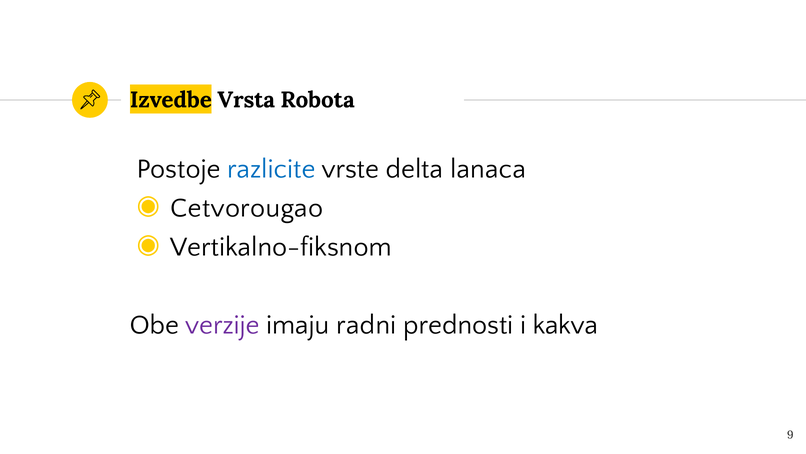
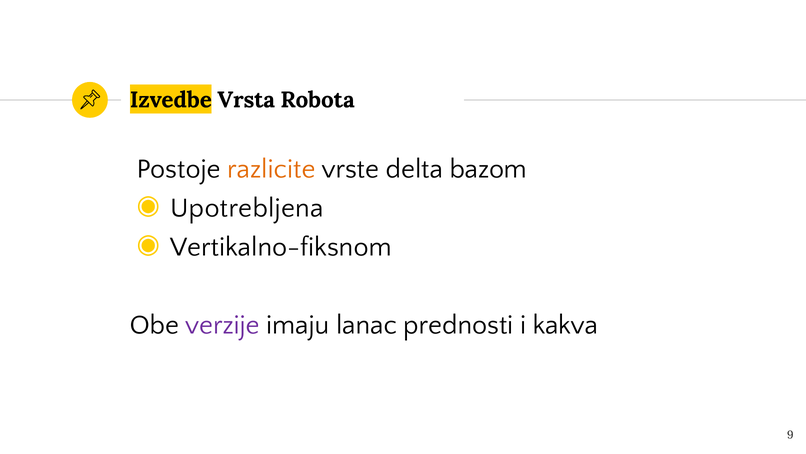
razlicite colour: blue -> orange (271, 169)
lanaca: lanaca -> bazom (488, 169)
Cetvorougao: Cetvorougao -> Upotrebljena (247, 208)
radni: radni -> lanac (367, 324)
